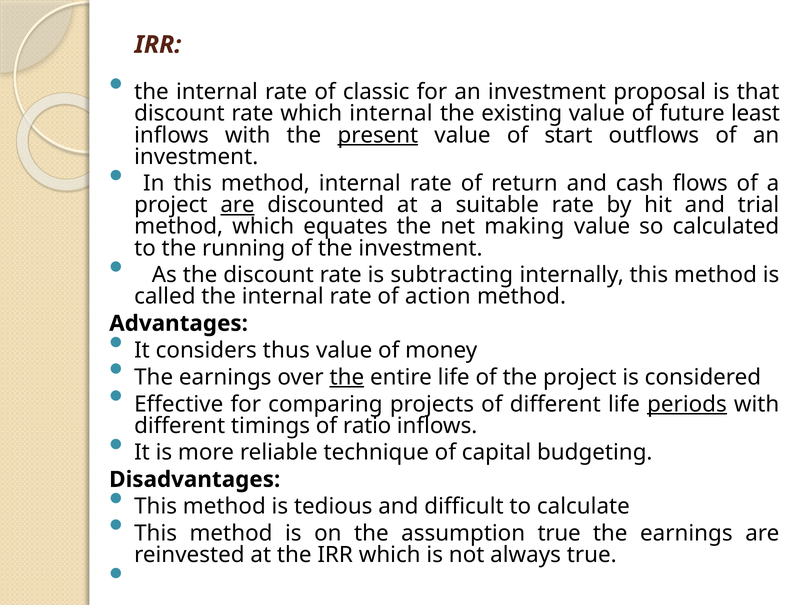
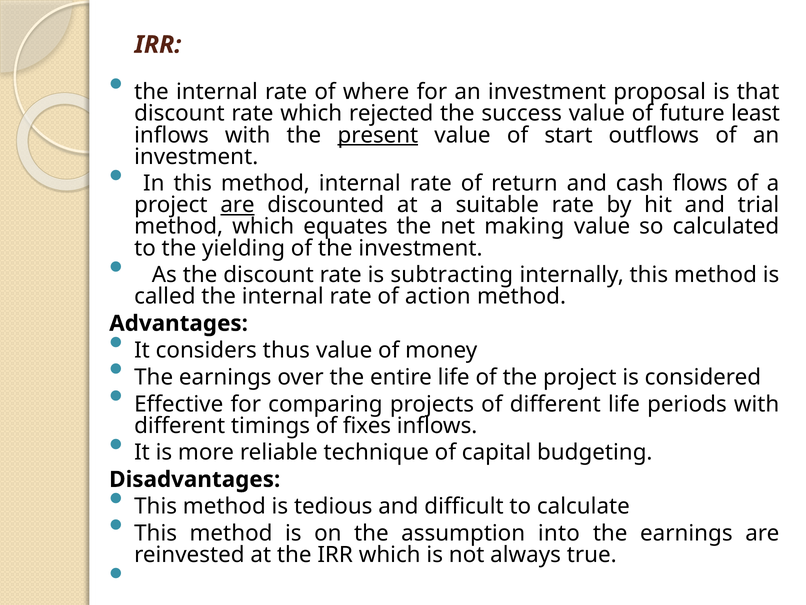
classic: classic -> where (376, 92)
which internal: internal -> rejected (391, 113)
existing: existing -> success (522, 113)
running: running -> yielding (244, 248)
the underline: present -> none (347, 377)
periods underline: present -> none (687, 404)
ratio: ratio -> fixes (367, 425)
assumption true: true -> into (559, 533)
